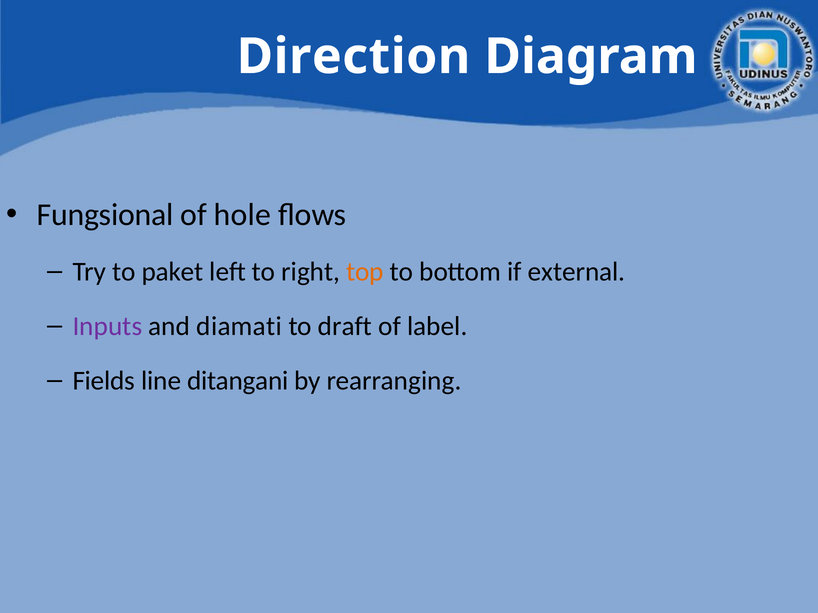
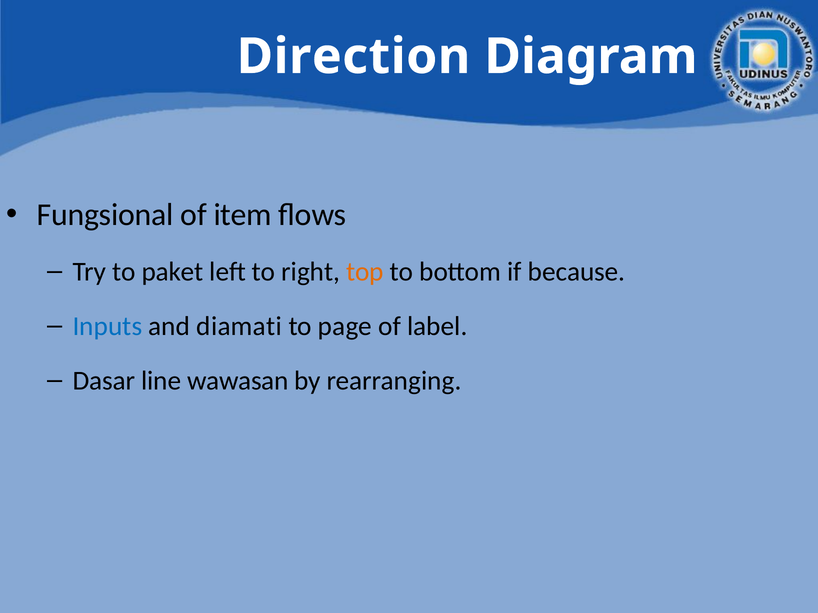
hole: hole -> item (243, 215)
external: external -> because (577, 272)
Inputs colour: purple -> blue (107, 326)
draft: draft -> page (345, 326)
Fields: Fields -> Dasar (104, 381)
ditangani: ditangani -> wawasan (238, 381)
